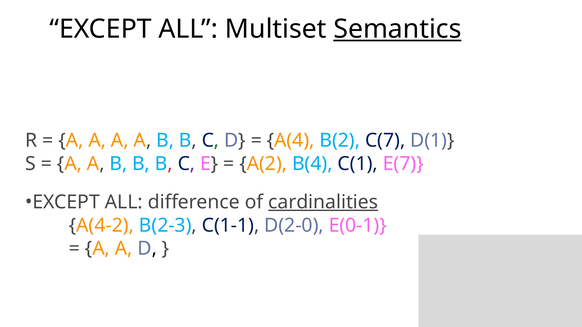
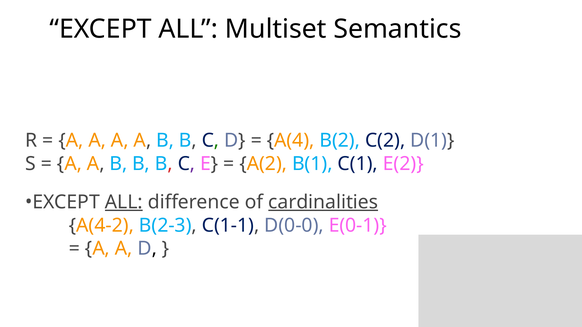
Semantics underline: present -> none (397, 29)
C(7: C(7 -> C(2 (385, 141)
B(4: B(4 -> B(1 (312, 164)
E(7: E(7 -> E(2 (403, 164)
ALL underline: none -> present (124, 202)
D(2-0: D(2-0 -> D(0-0 (294, 226)
